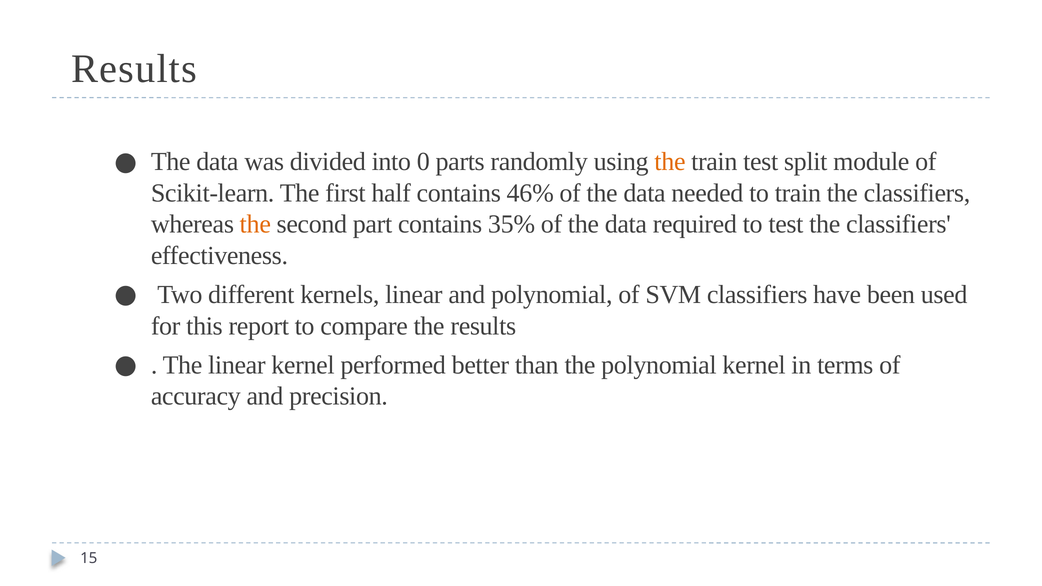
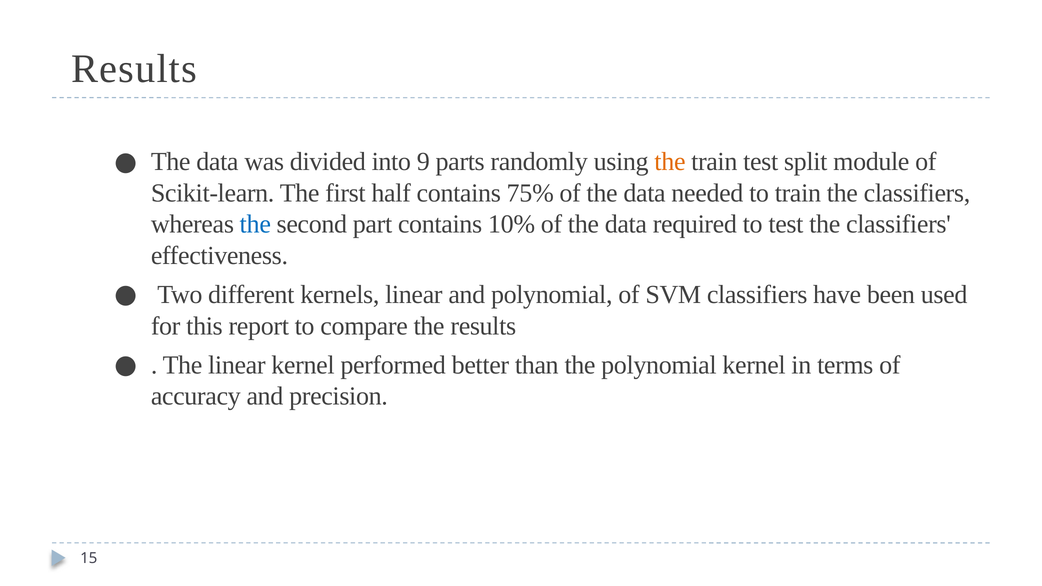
0: 0 -> 9 (423, 162)
46%: 46% -> 75% (530, 193)
the colour: orange -> blue (255, 224)
35%: 35% -> 10% (512, 224)
